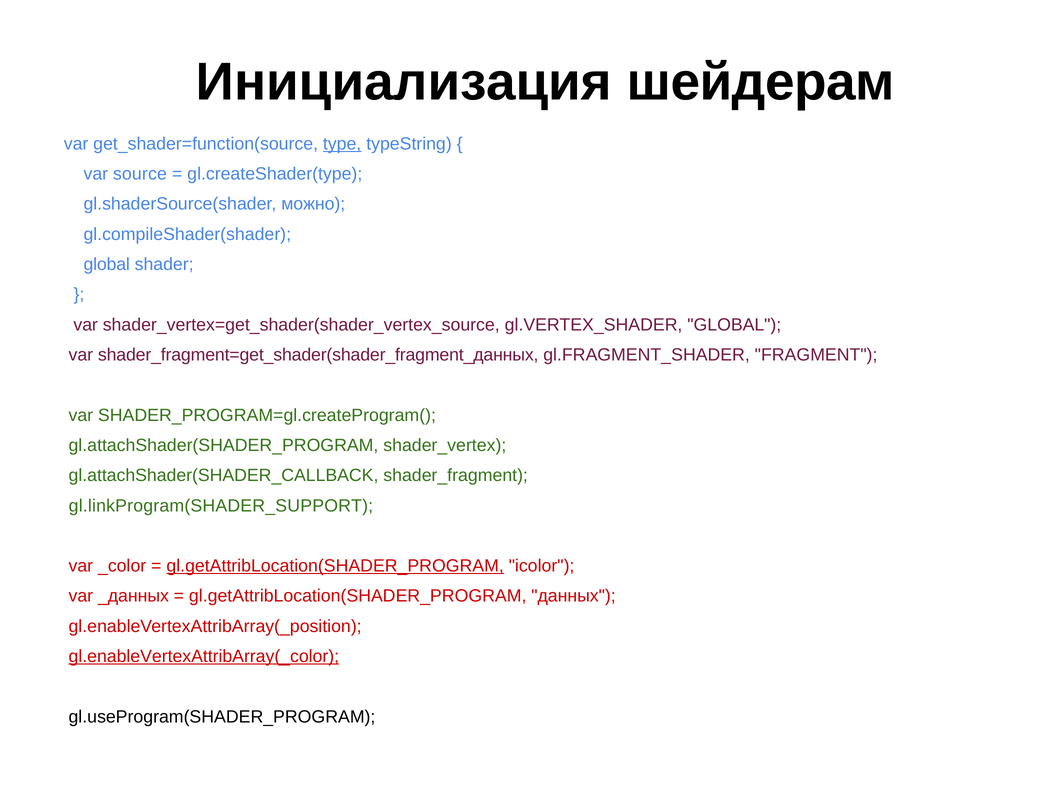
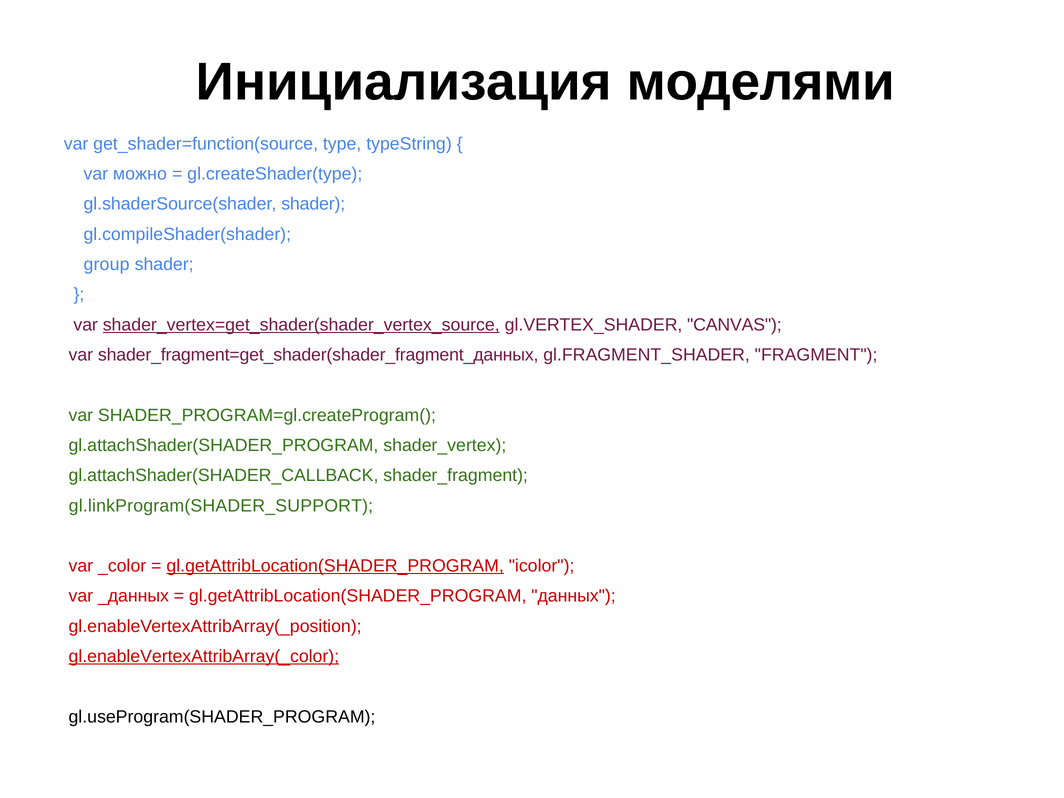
шейдерам: шейдерам -> моделями (761, 82)
type underline: present -> none (342, 144)
source: source -> можно (140, 174)
gl.shaderSource(shader можно: можно -> shader (313, 204)
global: global -> group (107, 264)
shader_vertex=get_shader(shader_vertex_source underline: none -> present (301, 325)
gl.VERTEX_SHADER GLOBAL: GLOBAL -> CANVAS (734, 325)
